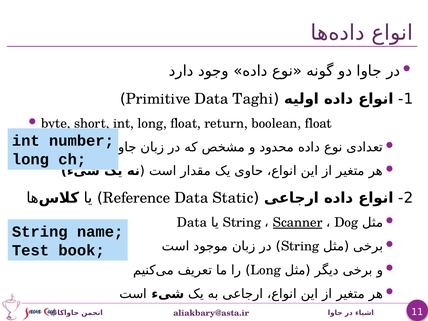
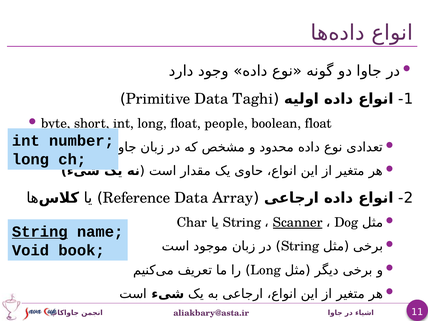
return: return -> people (226, 123)
Static: Static -> Array (233, 198)
Data: Data -> Char (192, 223)
String underline: none -> present (40, 232)
Test: Test -> Void (31, 250)
